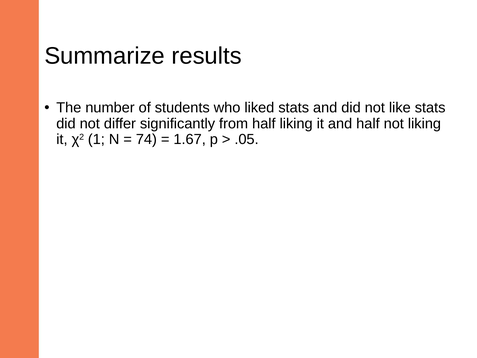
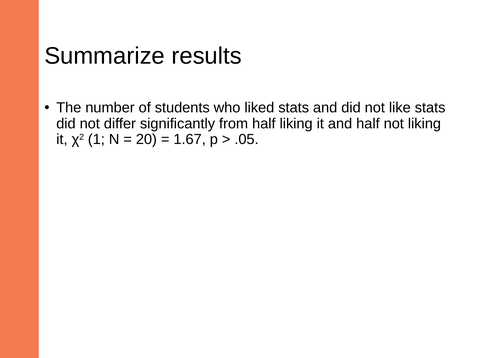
74: 74 -> 20 (146, 139)
